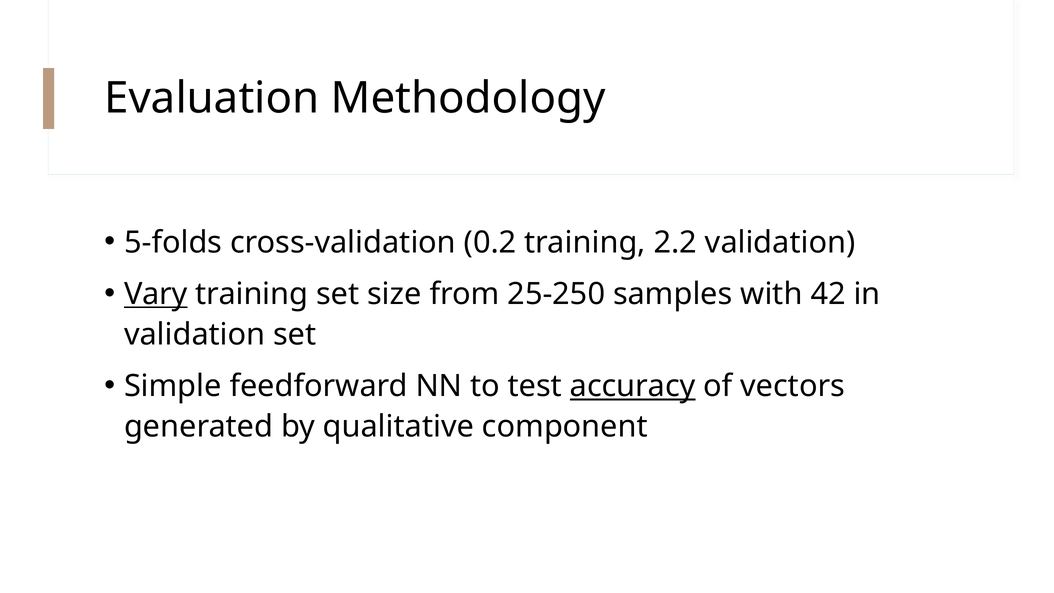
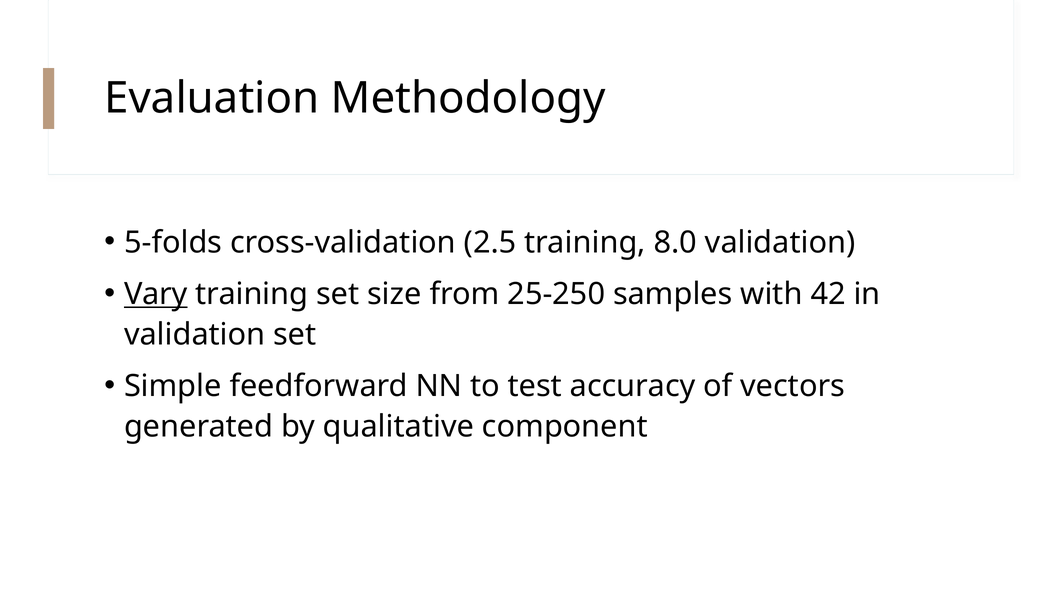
0.2: 0.2 -> 2.5 (490, 242)
2.2: 2.2 -> 8.0 (675, 242)
accuracy underline: present -> none (633, 386)
